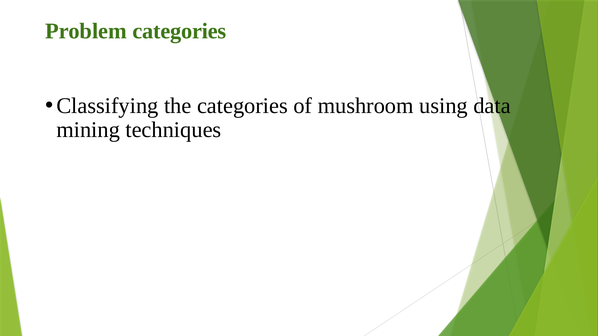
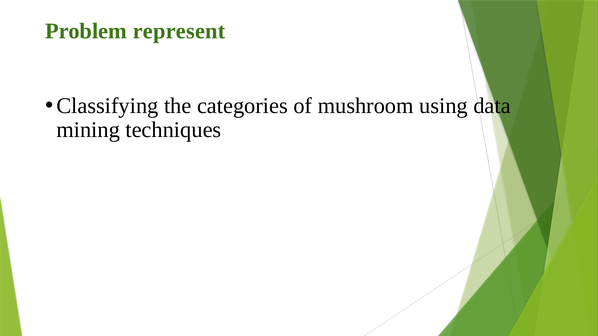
Problem categories: categories -> represent (179, 31)
